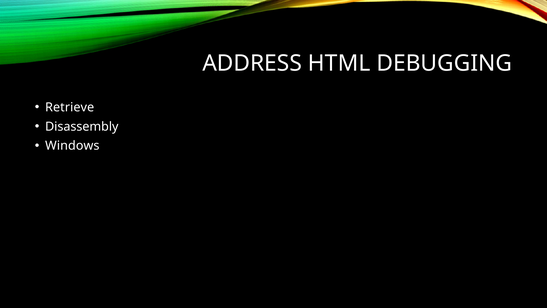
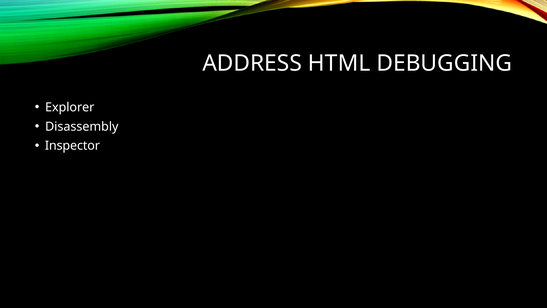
Retrieve: Retrieve -> Explorer (70, 107)
Windows: Windows -> Inspector (72, 146)
